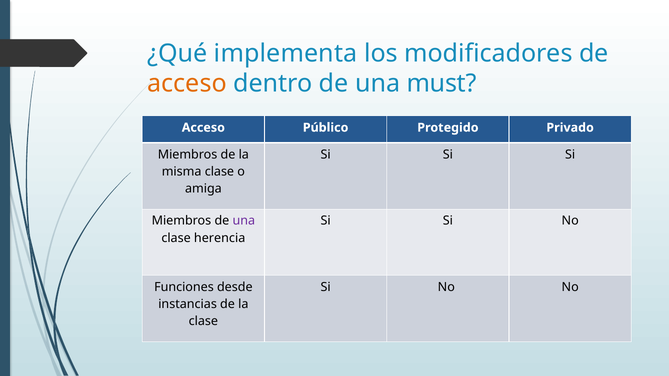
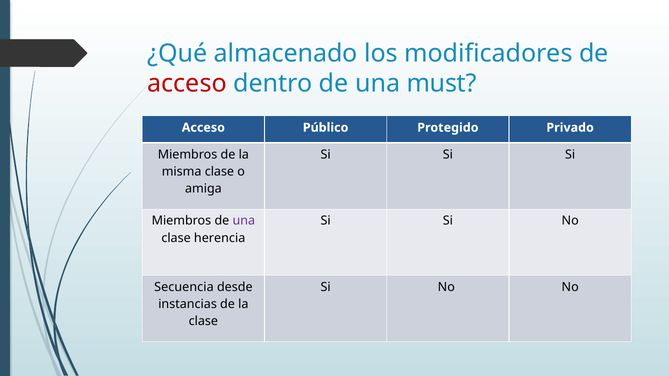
implementa: implementa -> almacenado (286, 54)
acceso colour: orange -> red (187, 84)
Funciones: Funciones -> Secuencia (184, 287)
